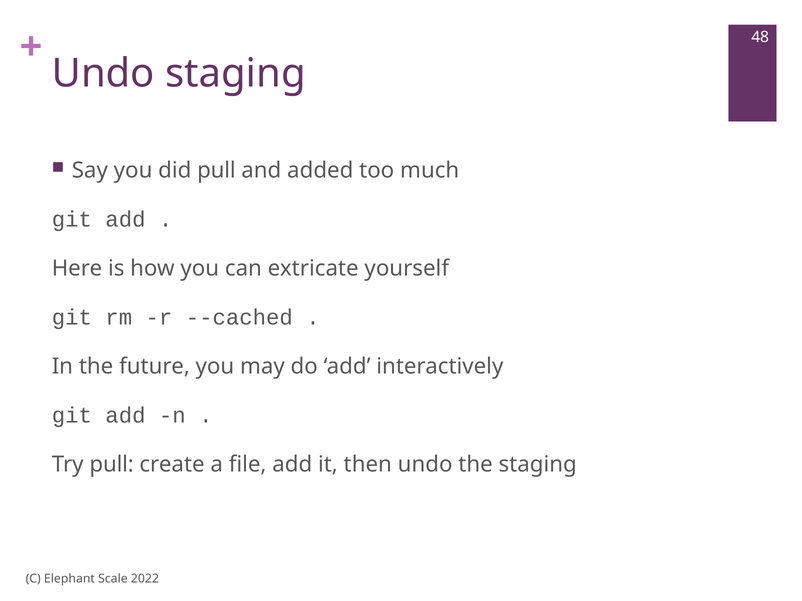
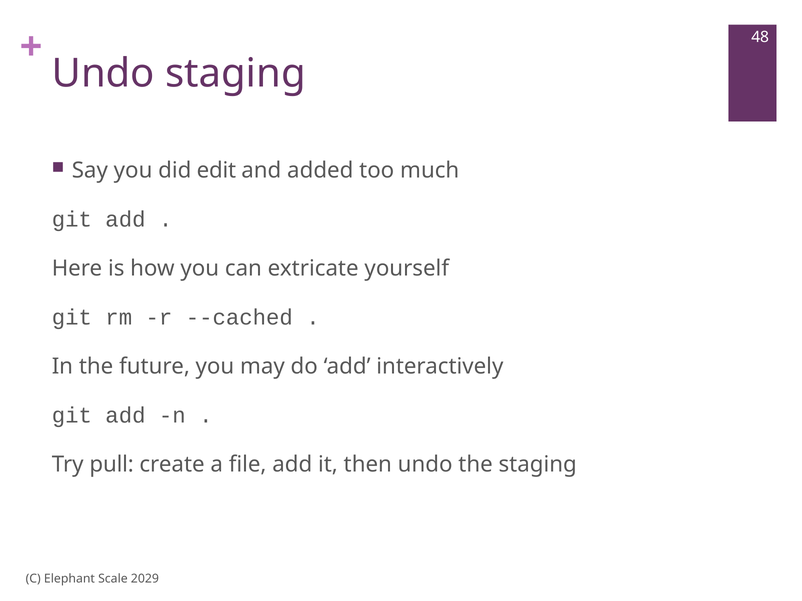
did pull: pull -> edit (216, 171)
2022: 2022 -> 2029 (145, 579)
